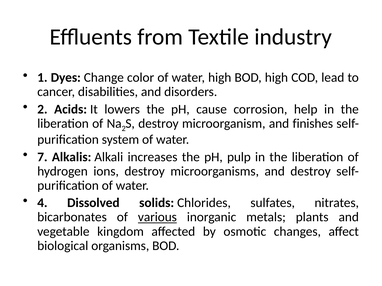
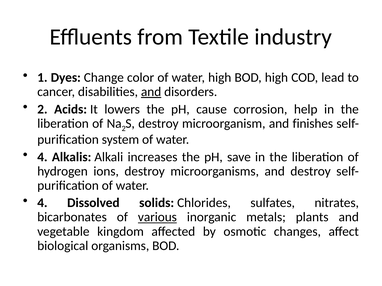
and underline: none -> present (151, 92)
7: 7 -> 4 (42, 157)
pulp: pulp -> save (239, 157)
